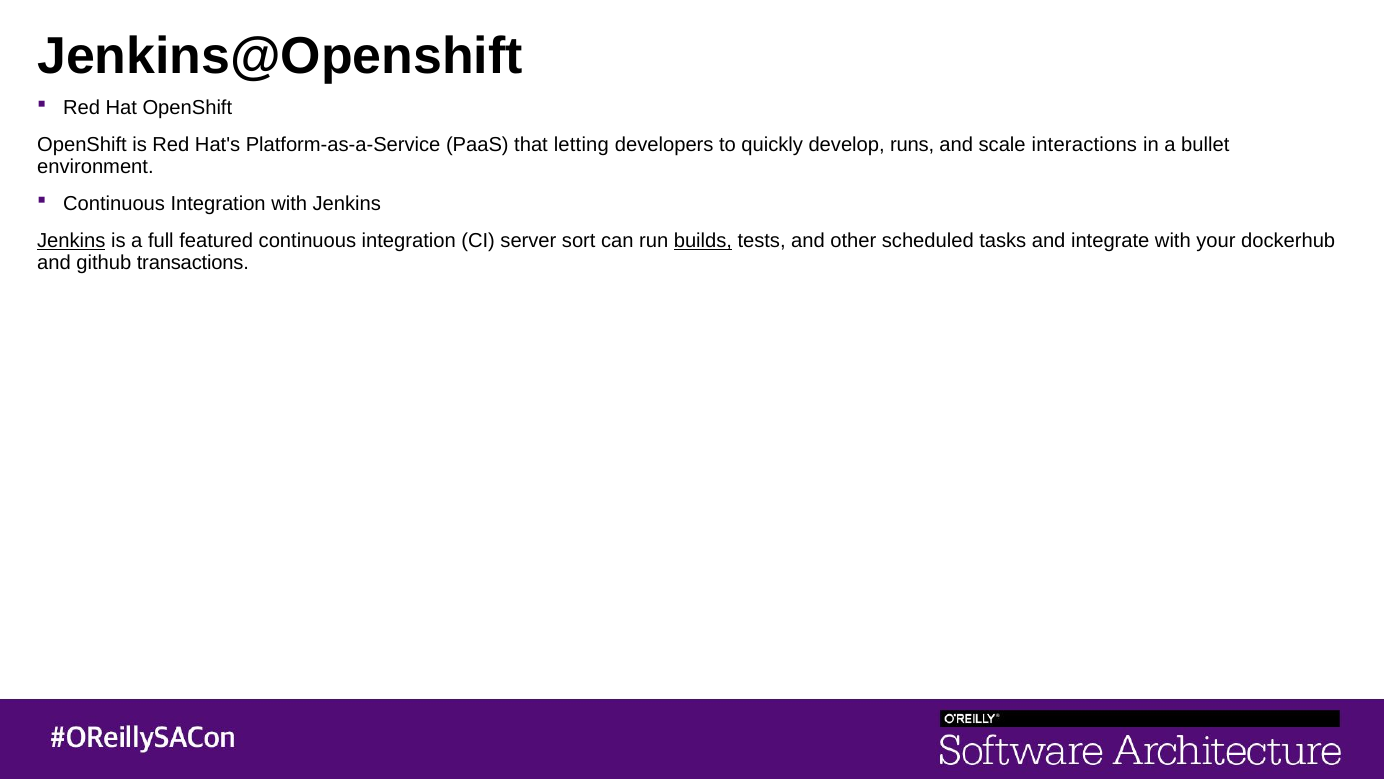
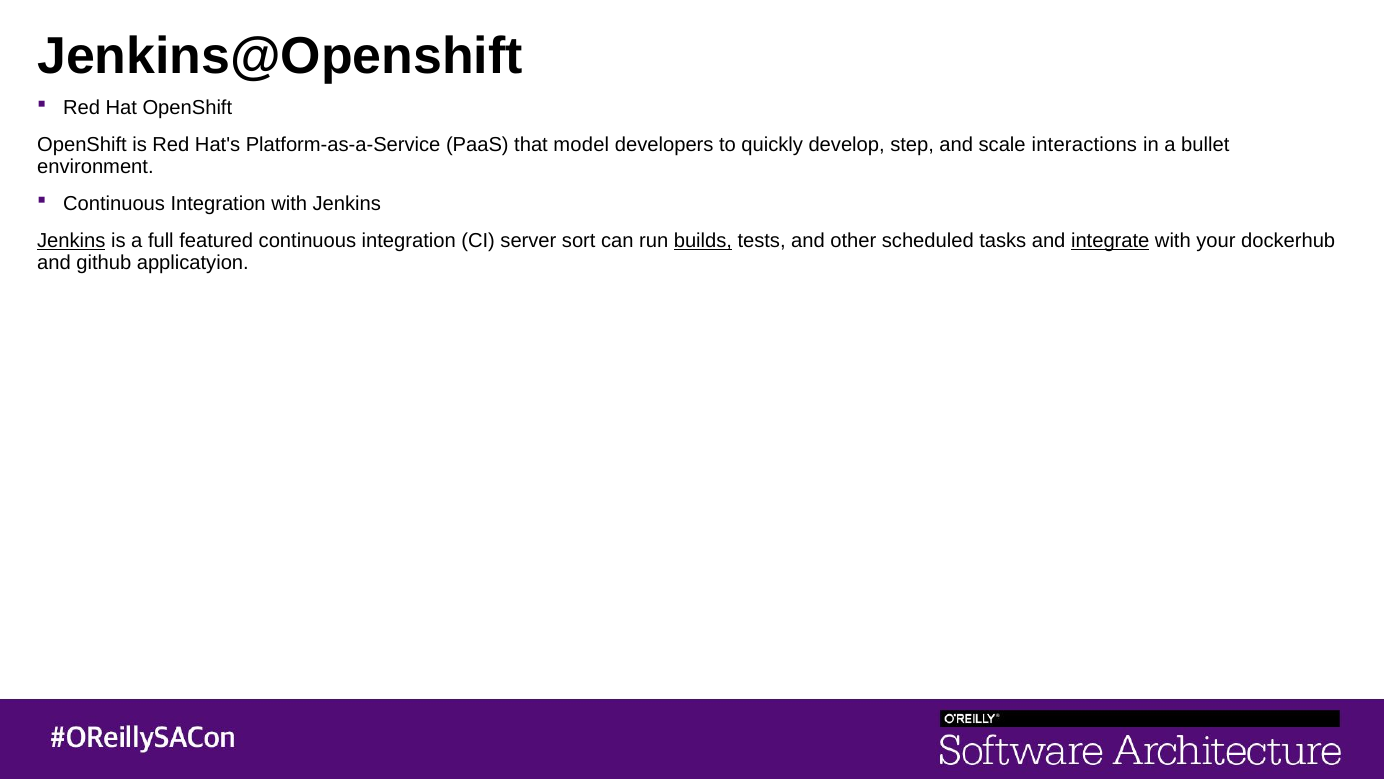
letting: letting -> model (581, 145)
runs: runs -> step (912, 145)
integrate underline: none -> present (1110, 241)
transactions: transactions -> applicatyion (193, 263)
